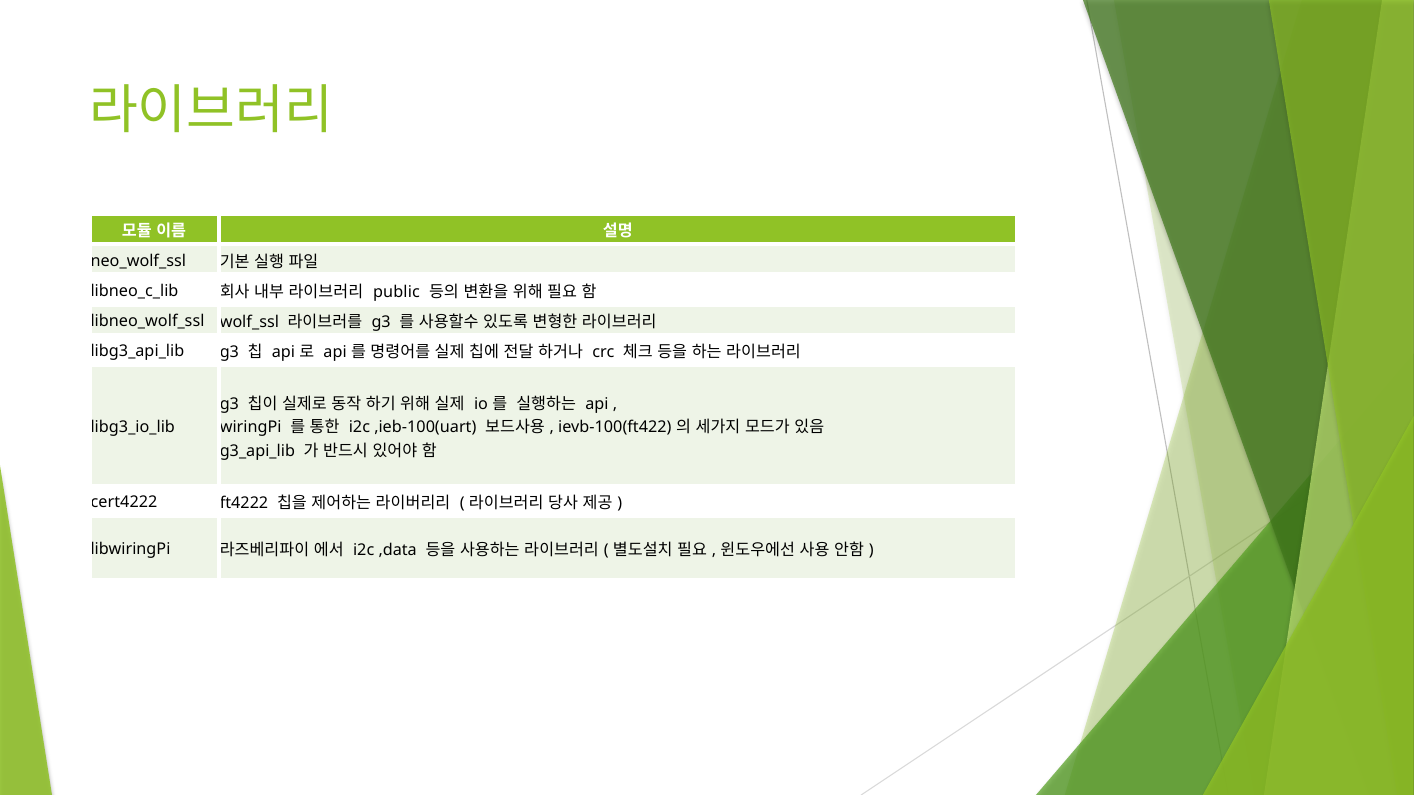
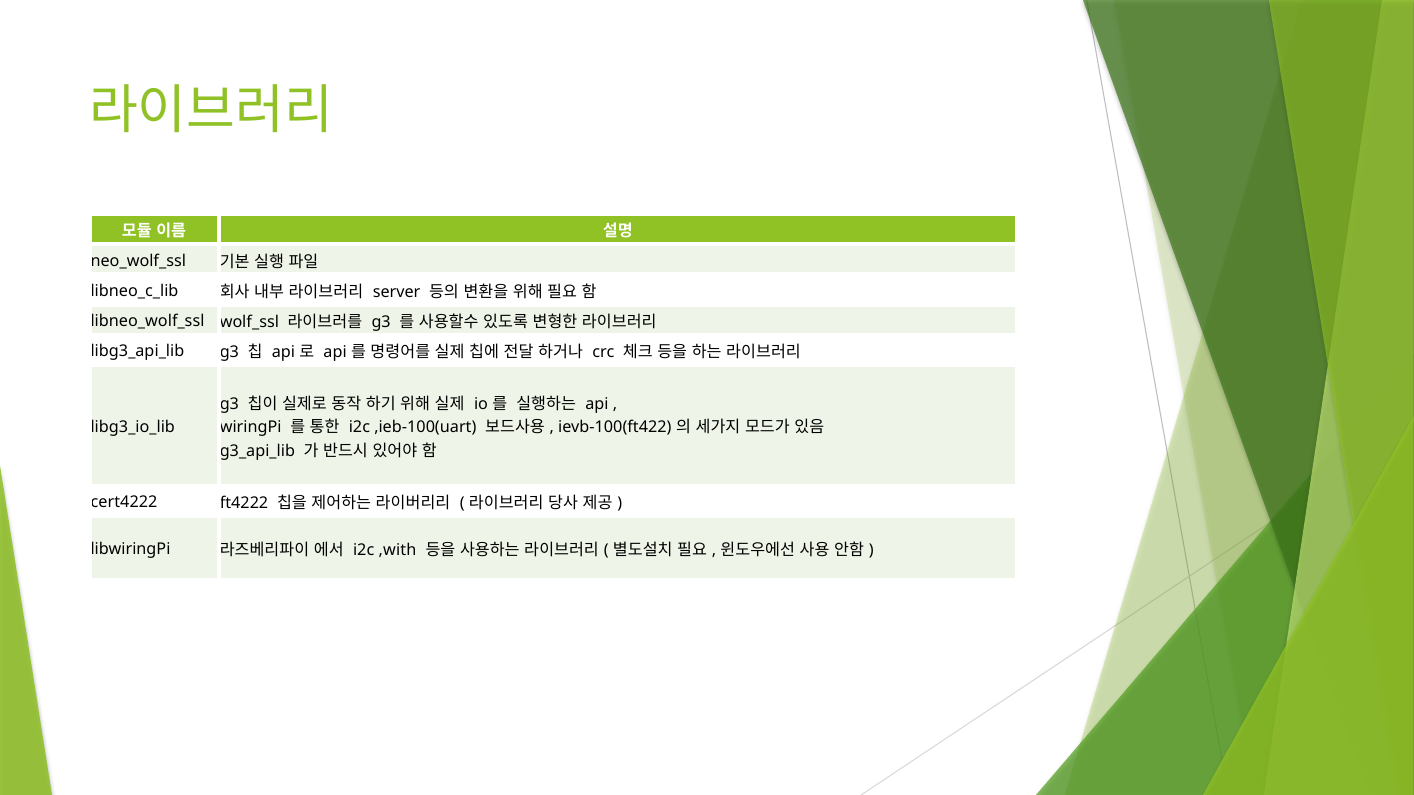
public: public -> server (397, 292)
,data: ,data -> ,with (398, 551)
